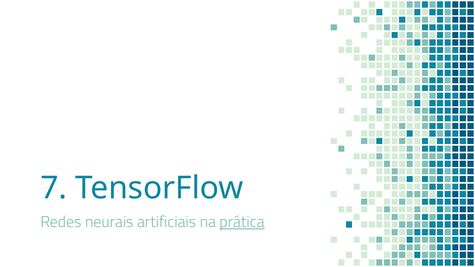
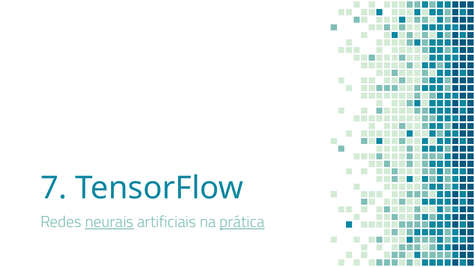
neurais underline: none -> present (109, 222)
